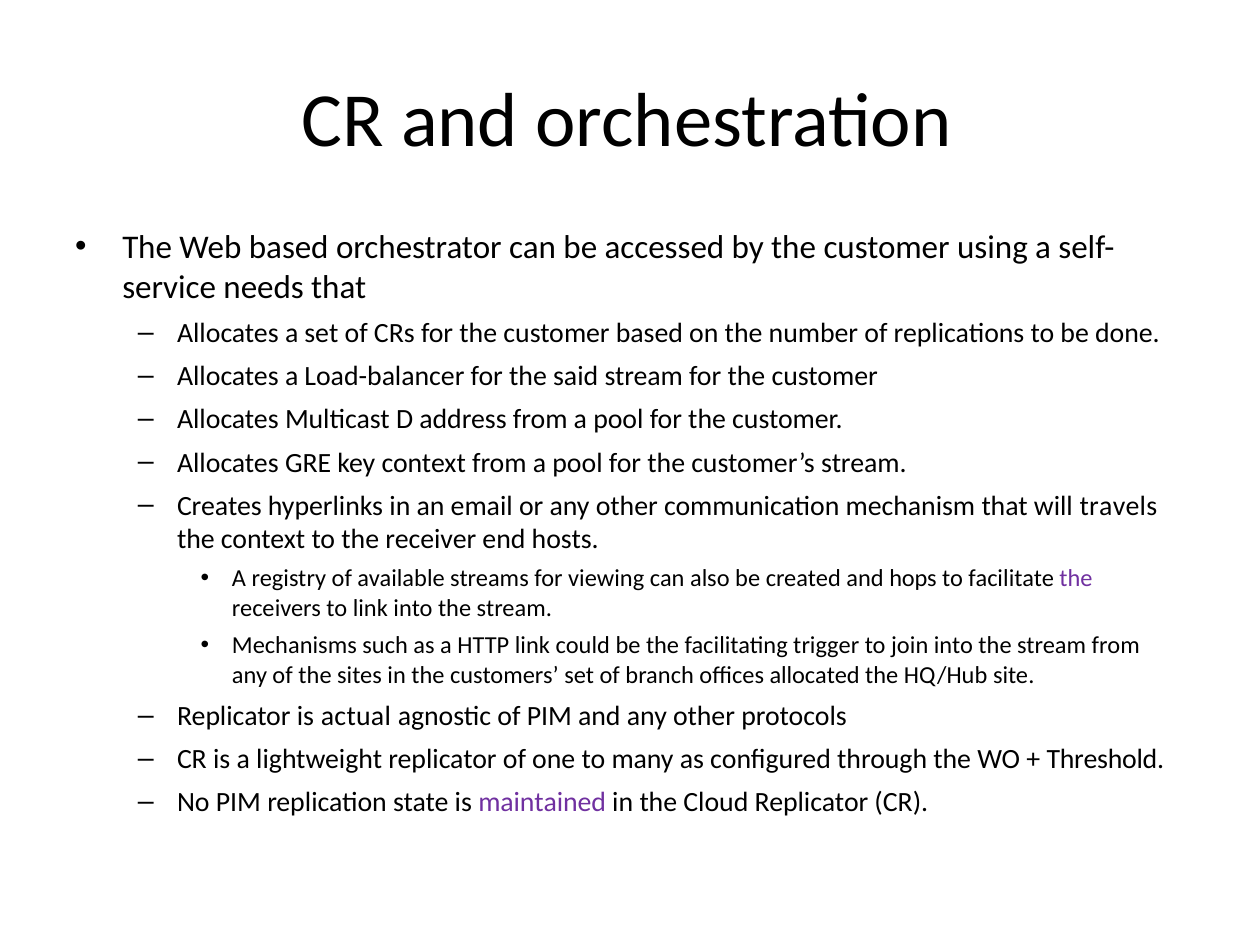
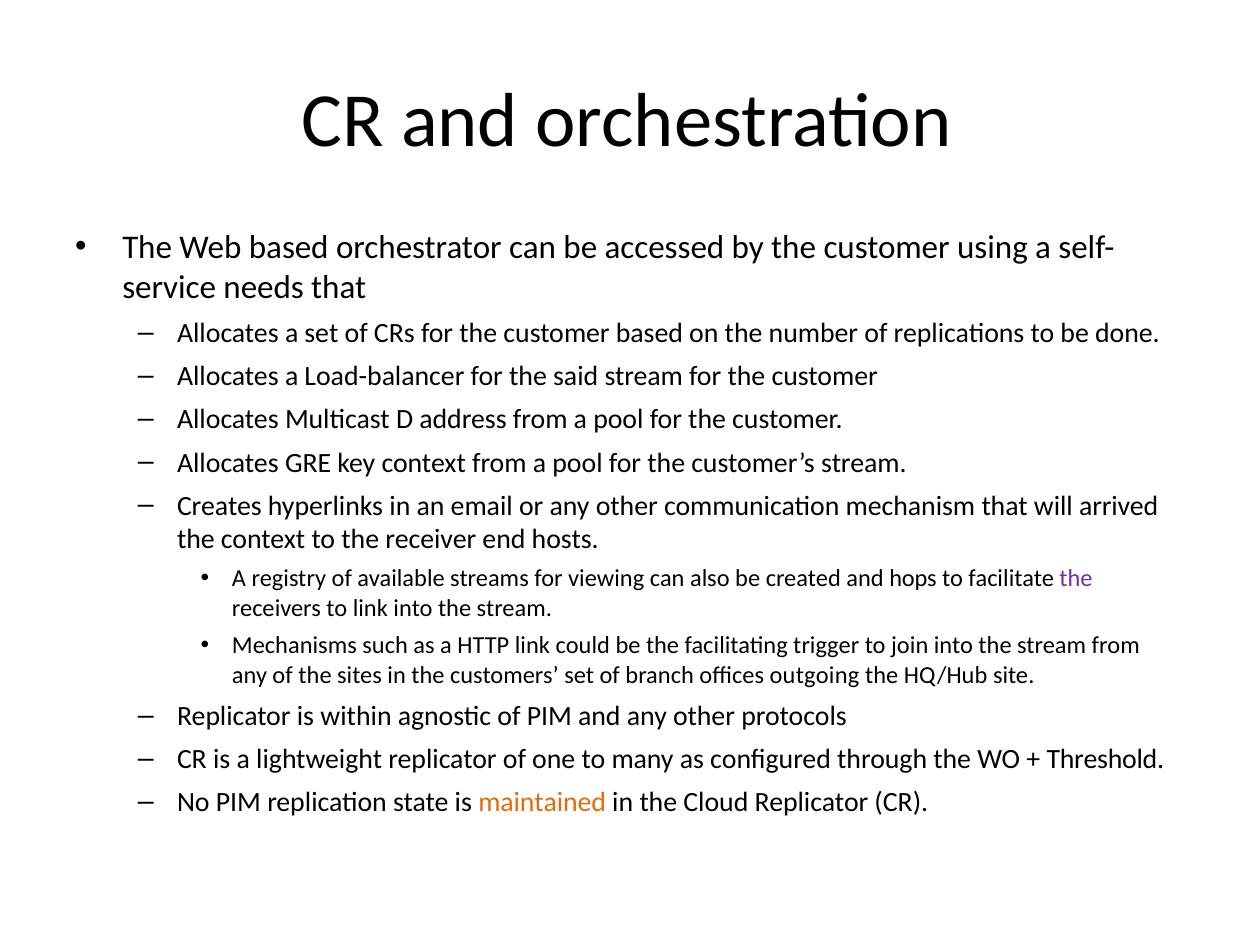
travels: travels -> arrived (1119, 506)
allocated: allocated -> outgoing (814, 675)
actual: actual -> within (356, 717)
maintained colour: purple -> orange (542, 803)
